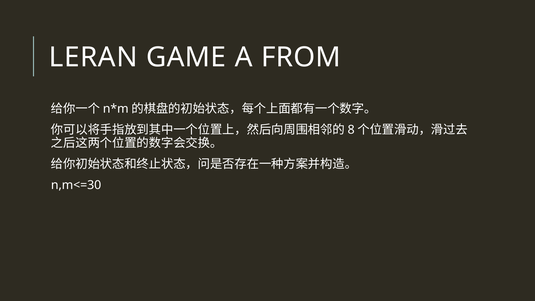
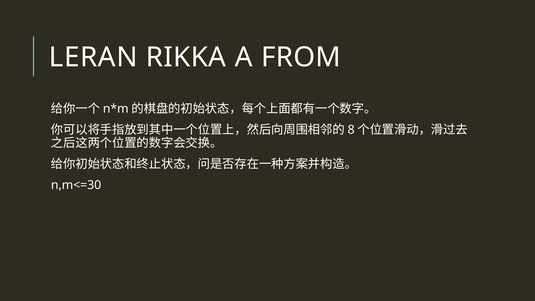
GAME: GAME -> RIKKA (186, 57)
